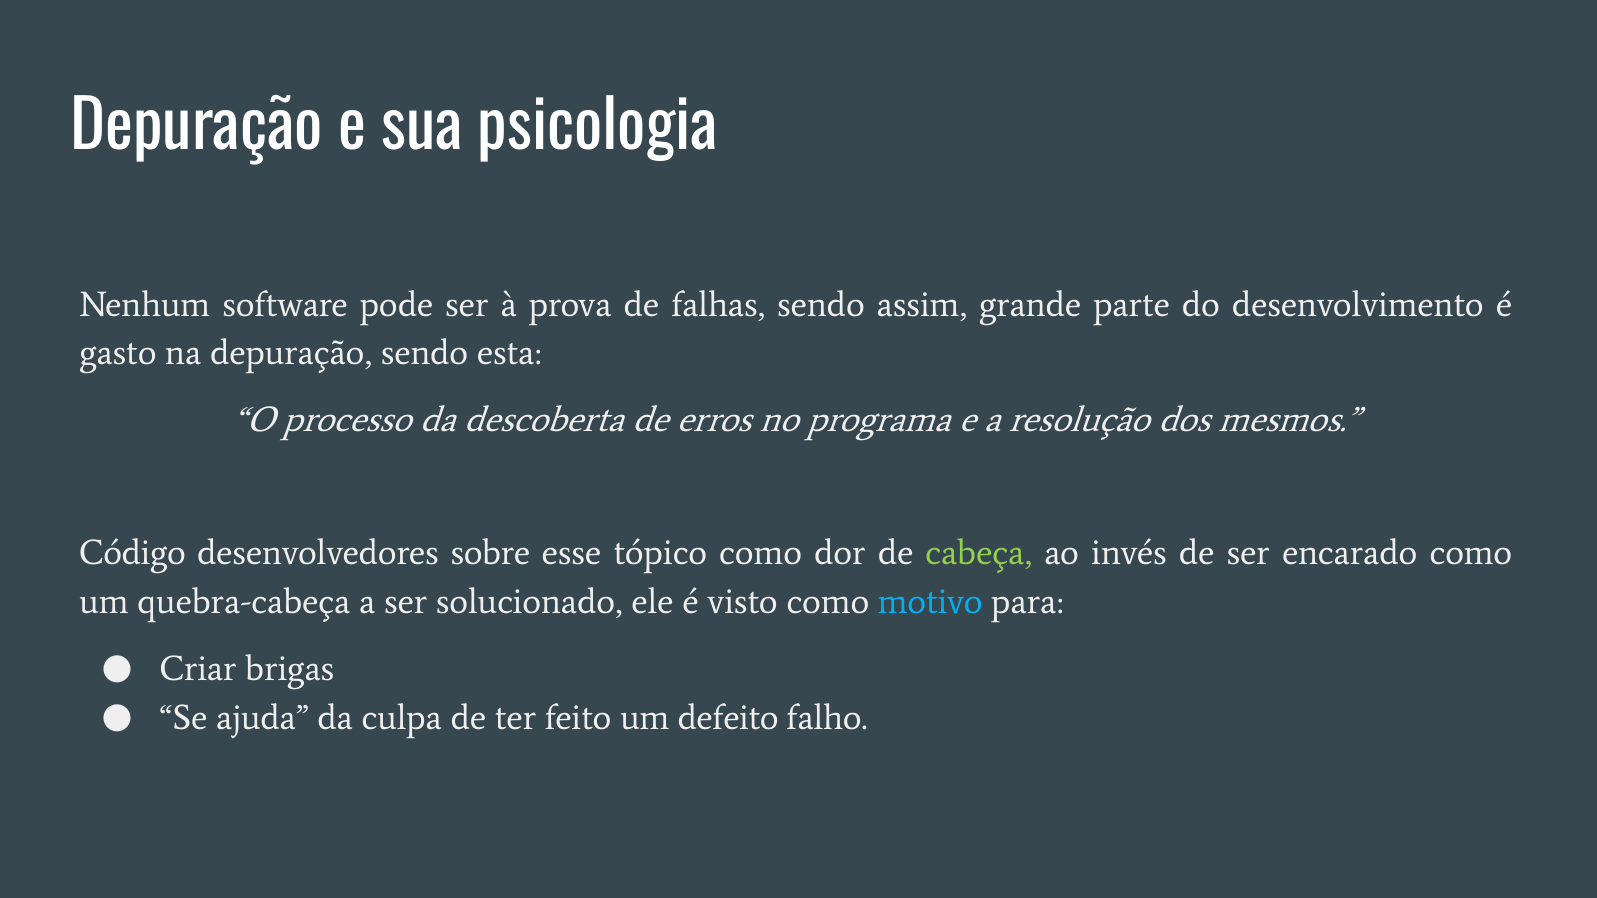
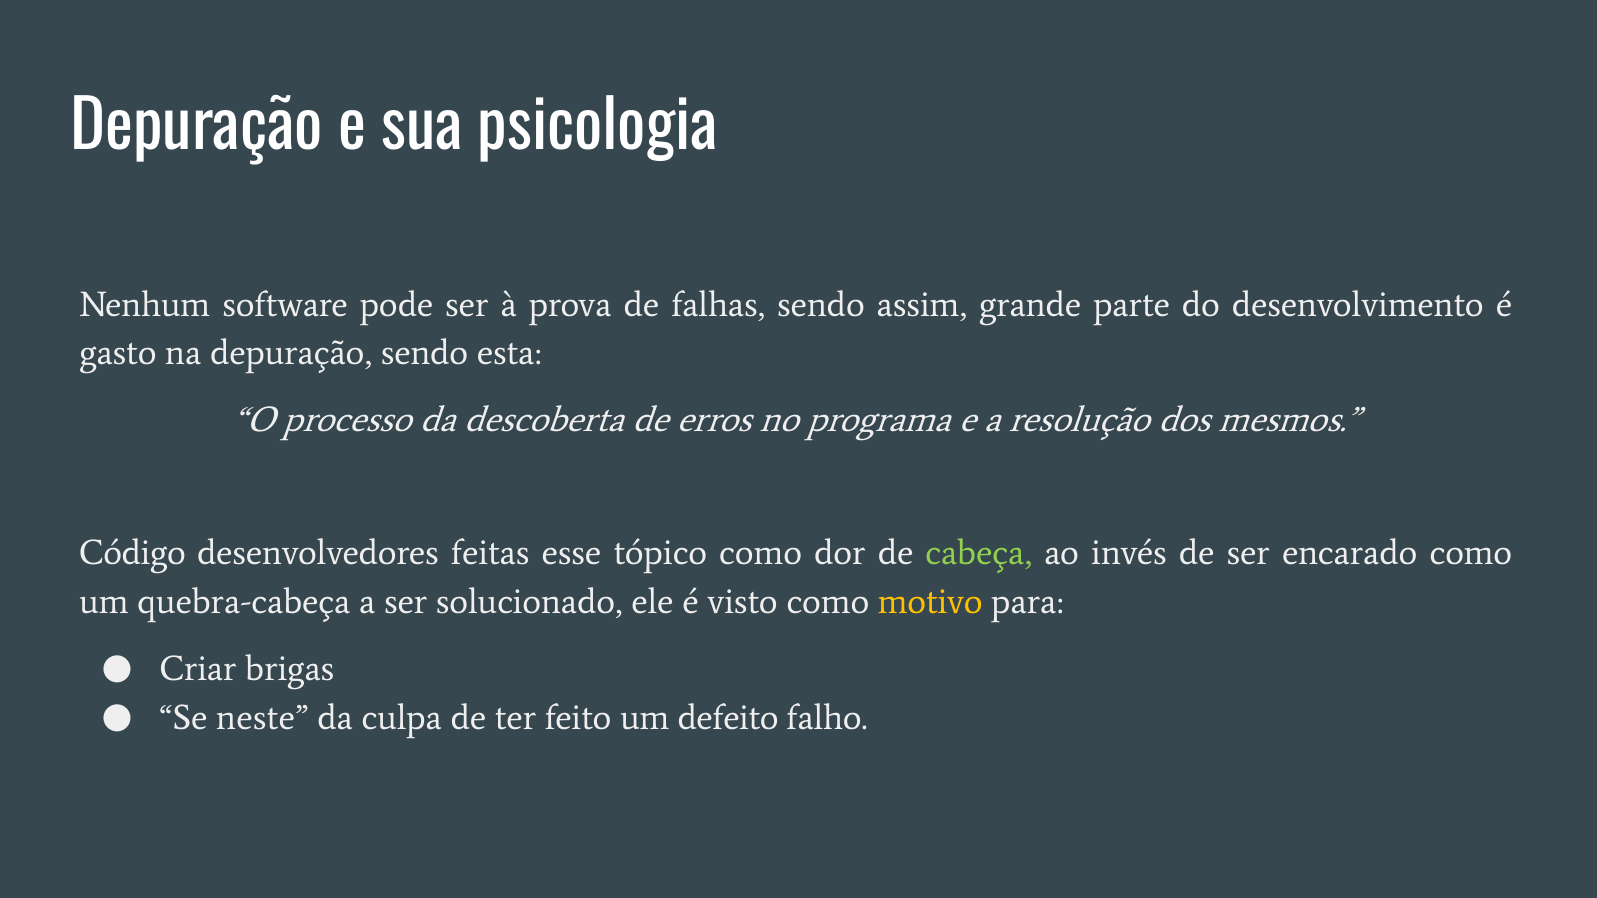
sobre: sobre -> feitas (490, 553)
motivo colour: light blue -> yellow (930, 602)
ajuda: ajuda -> neste (262, 718)
